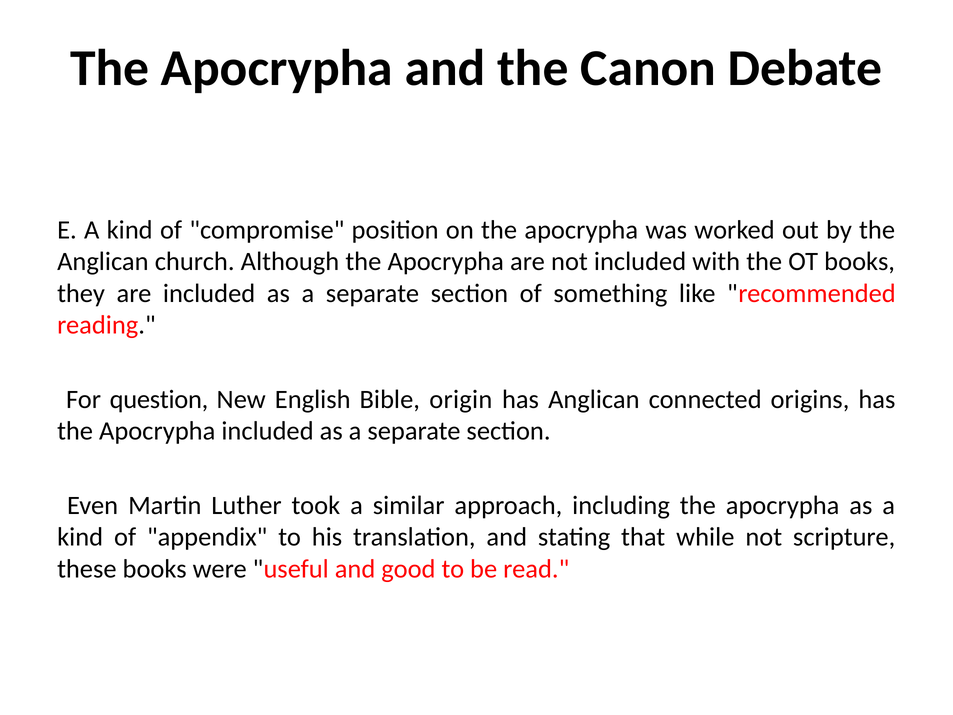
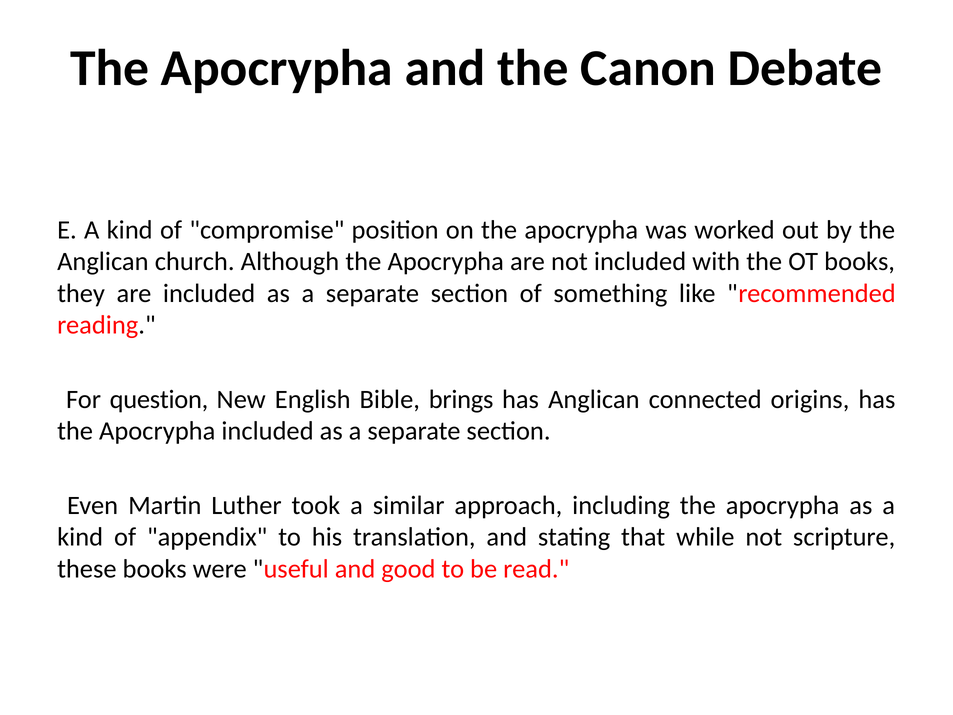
origin: origin -> brings (461, 399)
